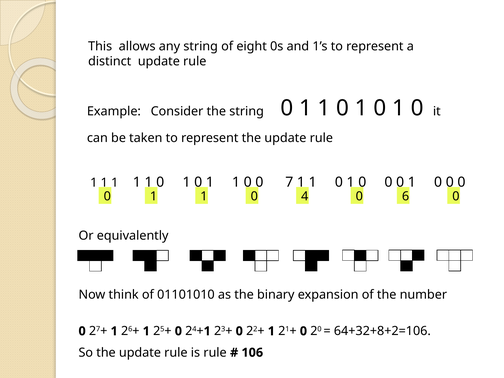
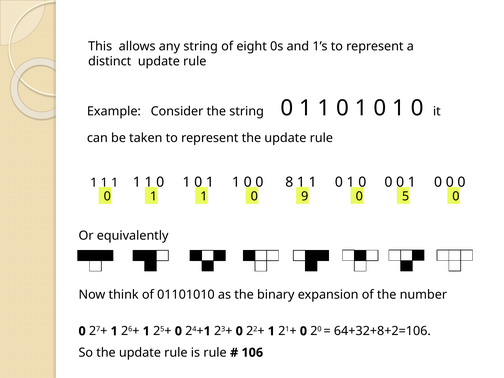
7: 7 -> 8 (289, 182)
4: 4 -> 9 (305, 196)
6: 6 -> 5 (406, 196)
